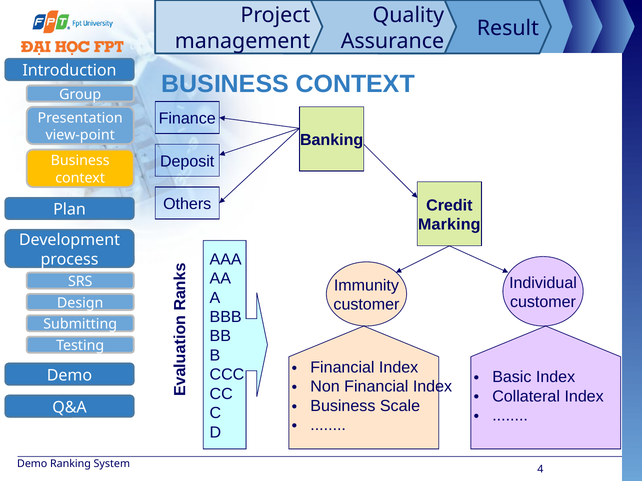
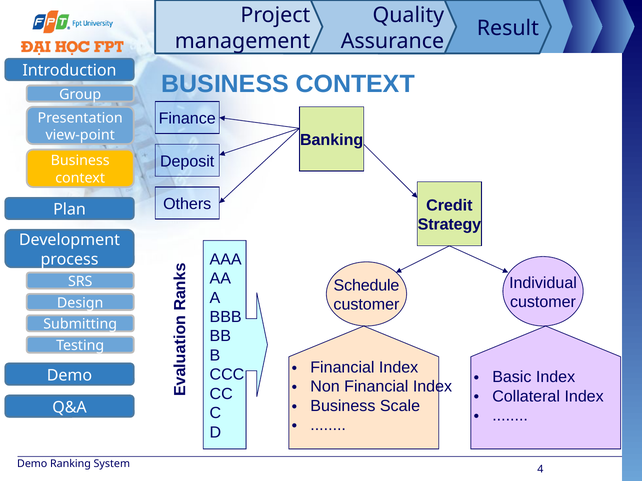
Marking: Marking -> Strategy (449, 225)
Immunity: Immunity -> Schedule (367, 286)
